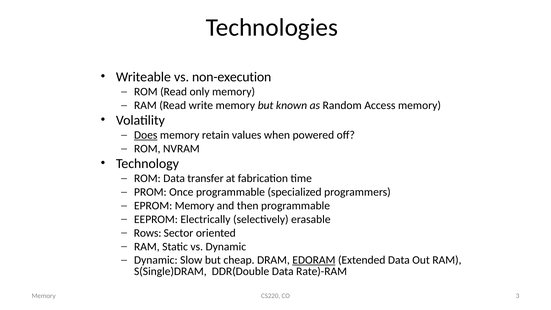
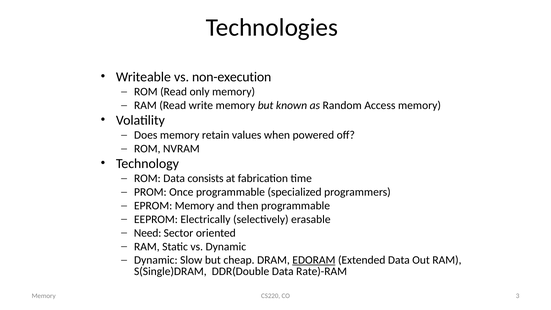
Does underline: present -> none (146, 135)
transfer: transfer -> consists (206, 178)
Rows: Rows -> Need (148, 233)
